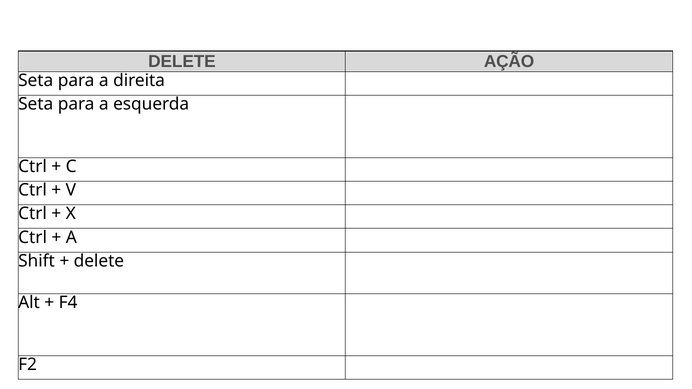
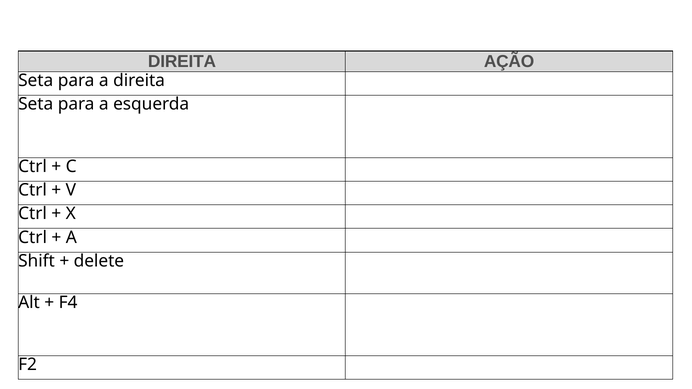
DELETE: DELETE -> DIREITA (182, 61)
